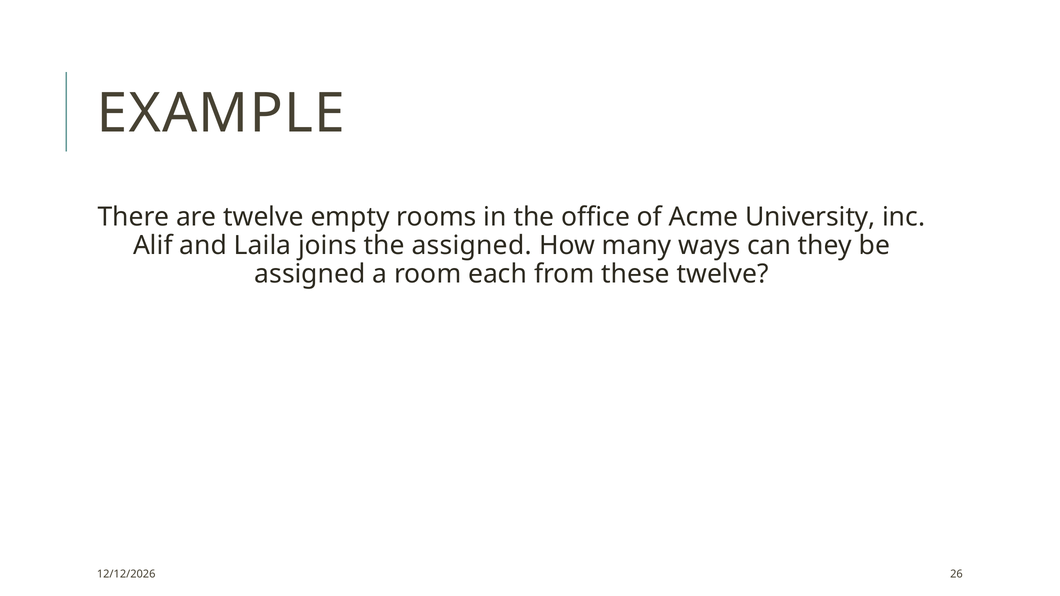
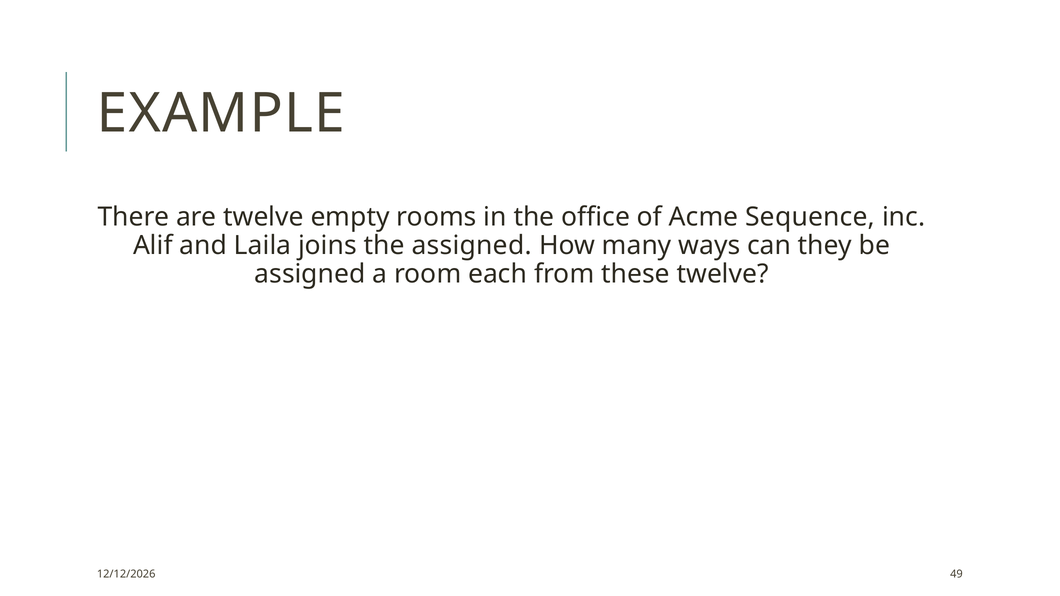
University: University -> Sequence (810, 217)
26: 26 -> 49 (956, 574)
